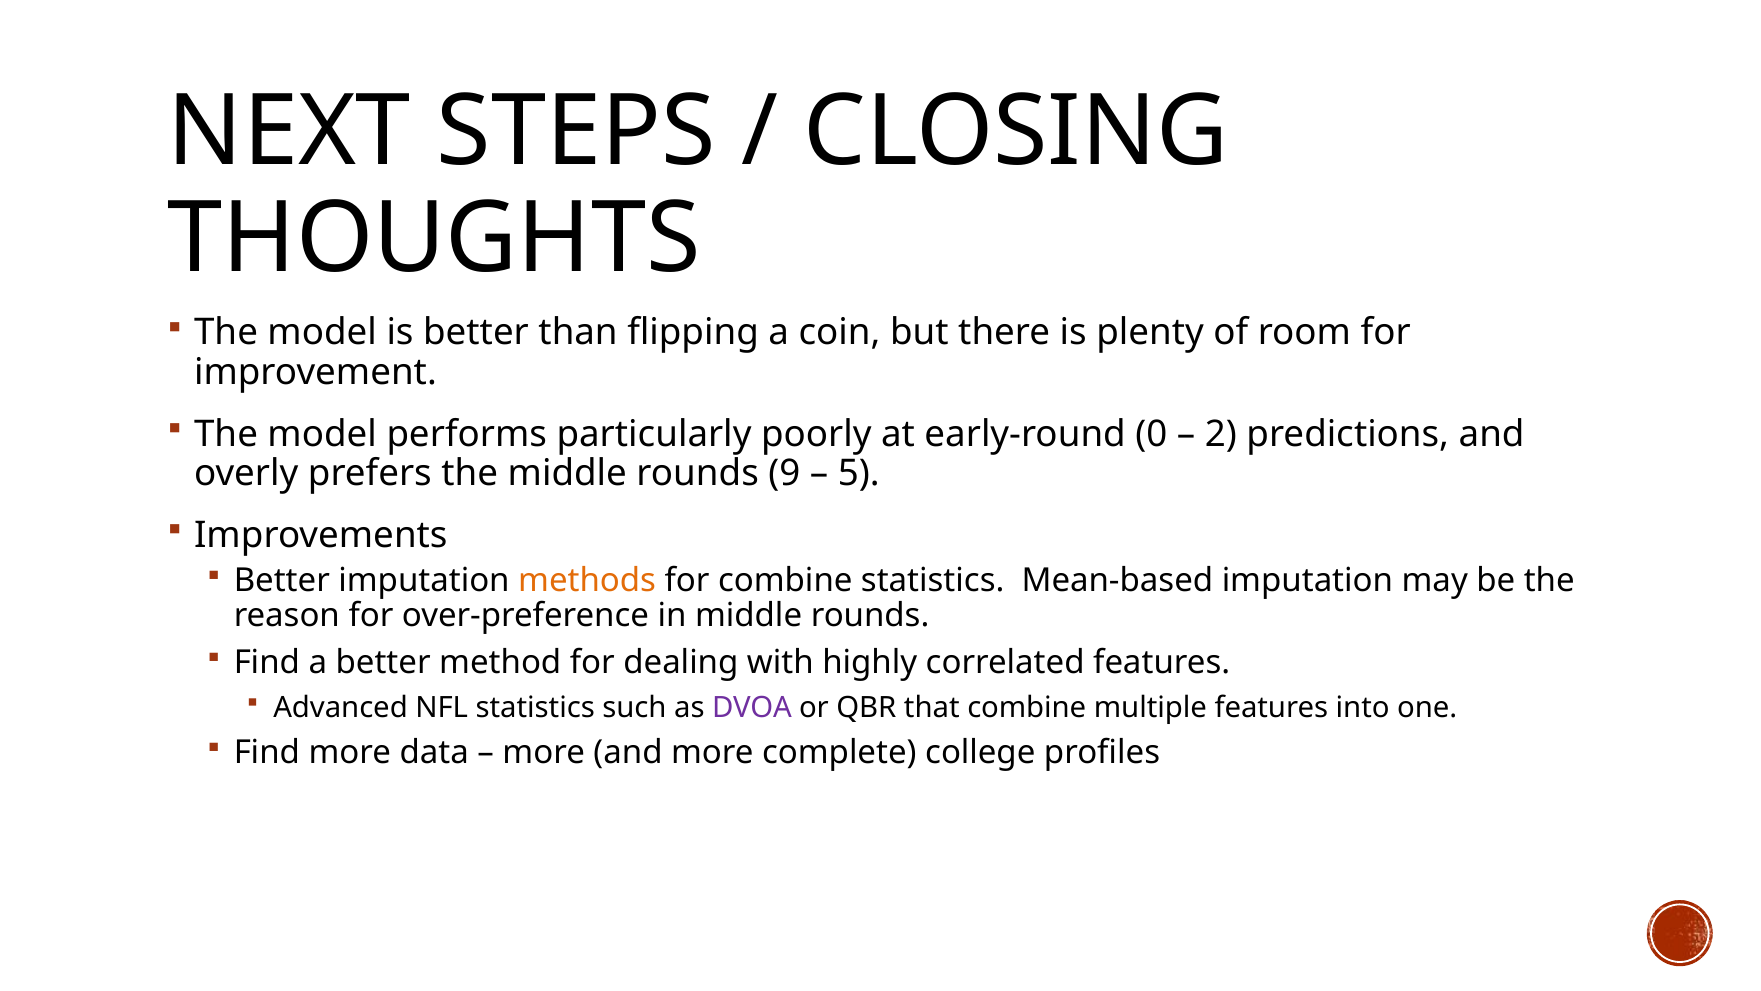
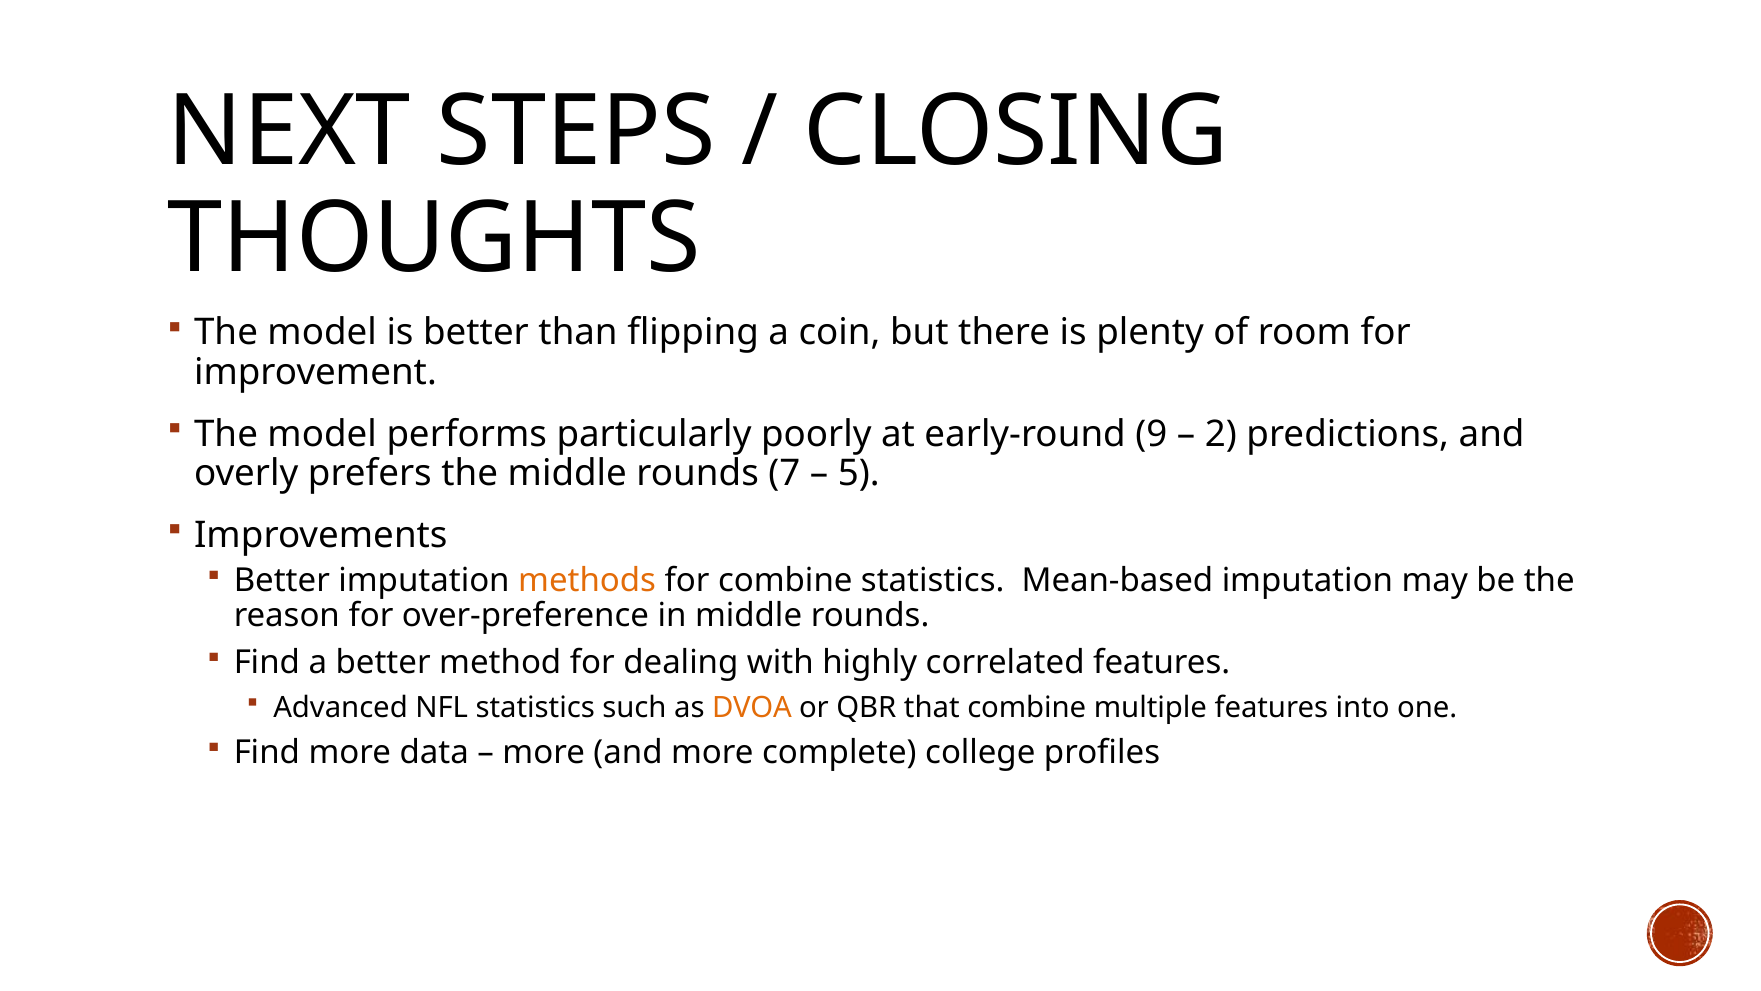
0: 0 -> 9 (1151, 434)
9: 9 -> 7 (784, 473)
DVOA colour: purple -> orange (752, 707)
